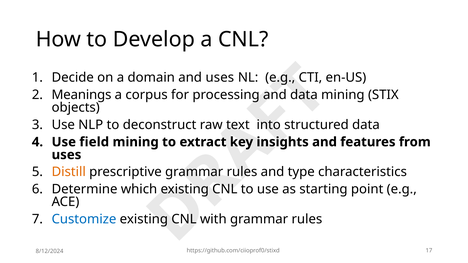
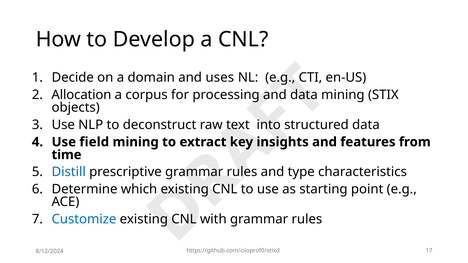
Meanings: Meanings -> Allocation (81, 95)
uses: uses -> time (67, 155)
Distill colour: orange -> blue (69, 172)
